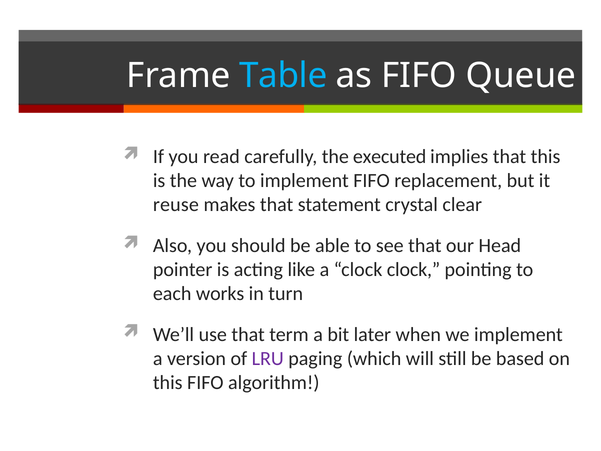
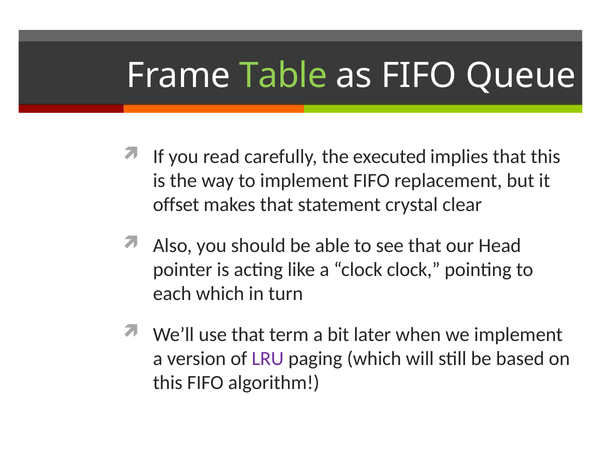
Table colour: light blue -> light green (283, 76)
reuse: reuse -> offset (176, 205)
each works: works -> which (220, 294)
